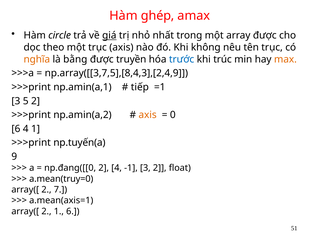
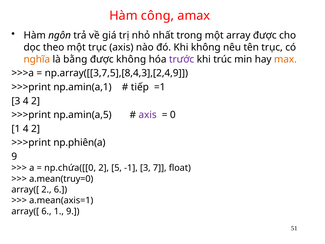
ghép: ghép -> công (157, 16)
circle: circle -> ngôn (60, 35)
giá underline: present -> none (109, 35)
được truyền: truyền -> không (131, 59)
trước colour: blue -> purple (182, 59)
3 5: 5 -> 4 (26, 101)
np.amin(a,2: np.amin(a,2 -> np.amin(a,5 (82, 115)
axis colour: orange -> purple (148, 115)
6: 6 -> 1 (16, 129)
1: 1 -> 2 (36, 129)
np.tuyến(a: np.tuyến(a -> np.phiên(a (79, 143)
np.đang([[0: np.đang([[0 -> np.chứa([[0 (70, 168)
2 4: 4 -> 5 (117, 168)
3 2: 2 -> 7 (160, 168)
2 7: 7 -> 6 (60, 189)
2: 2 -> 6 (46, 211)
1 6: 6 -> 9 (73, 211)
